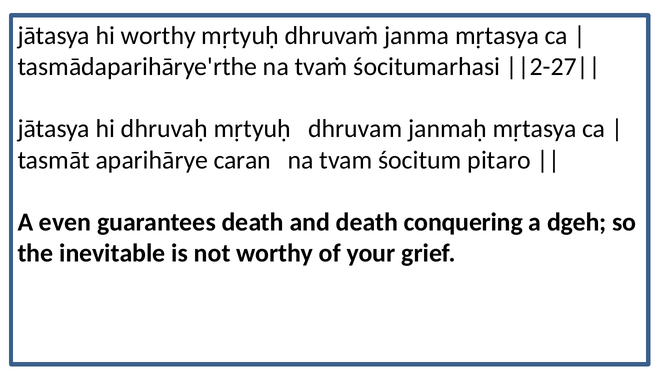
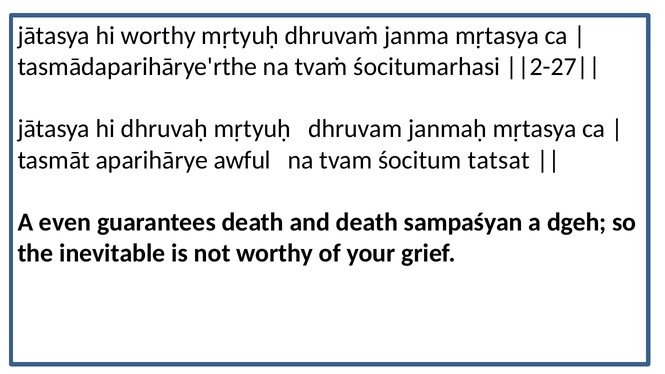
caran: caran -> awful (242, 160)
pitaro: pitaro -> tatsat (499, 160)
conquering: conquering -> sampaśyan (463, 222)
